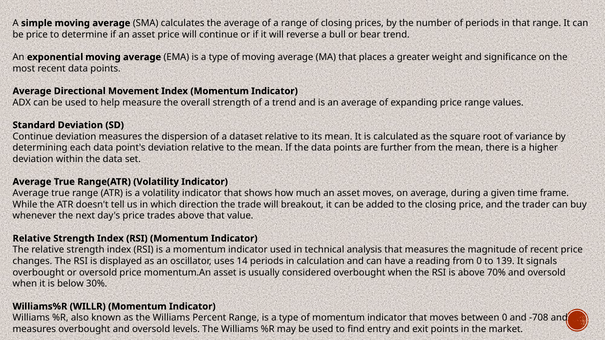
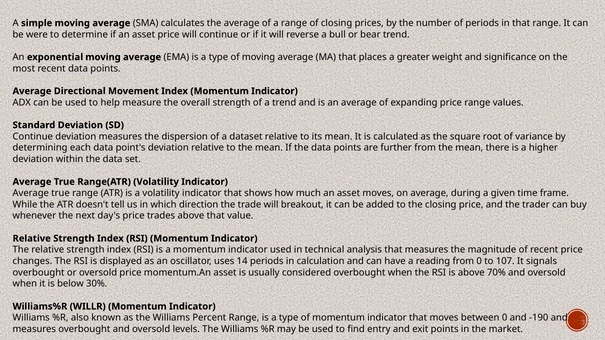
be price: price -> were (37, 34)
139: 139 -> 107 (505, 261)
-708: -708 -> -190 (539, 318)
